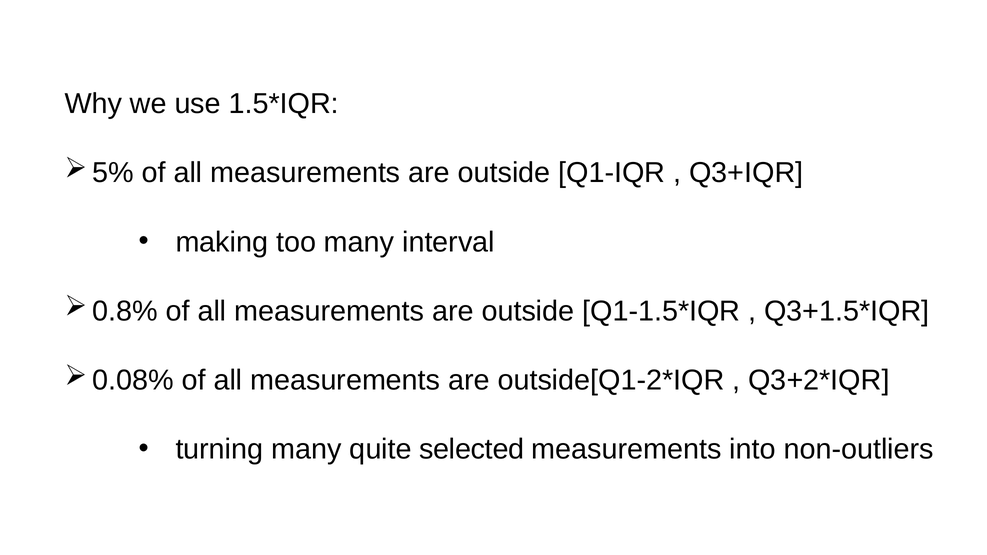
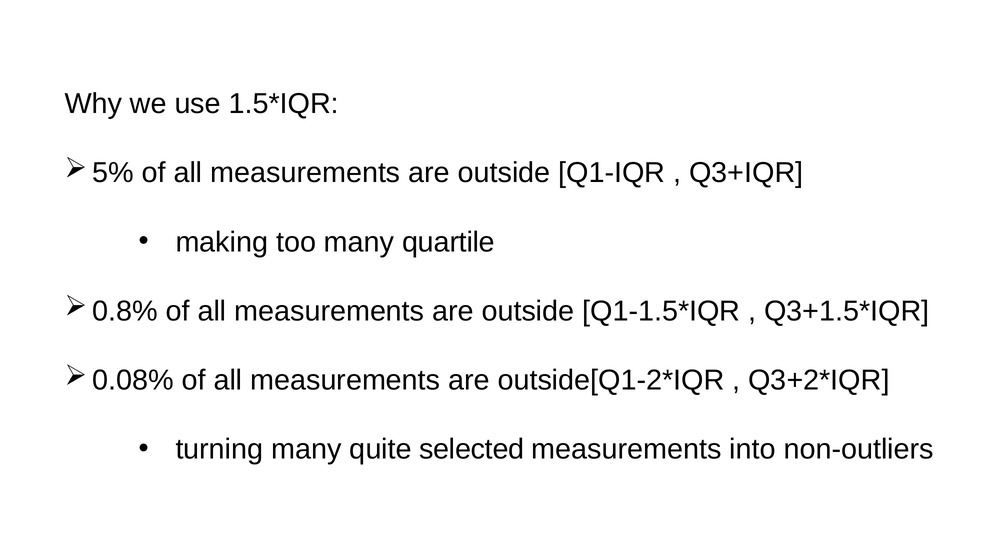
interval: interval -> quartile (449, 242)
